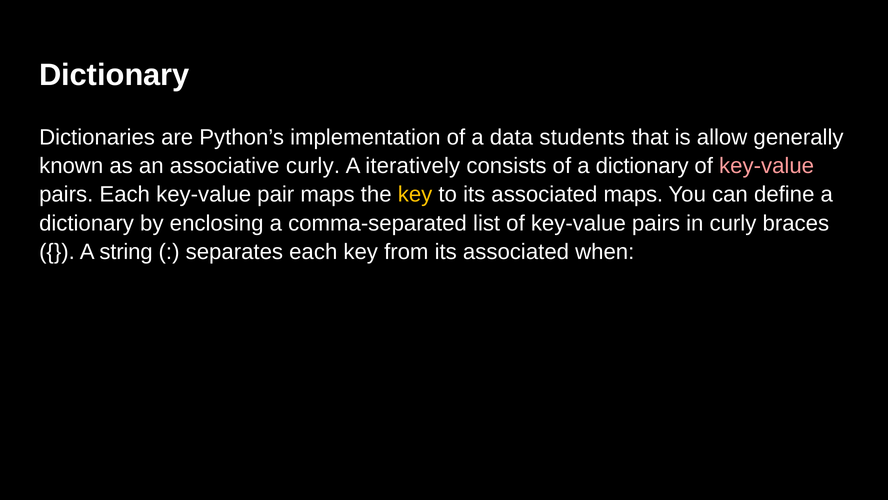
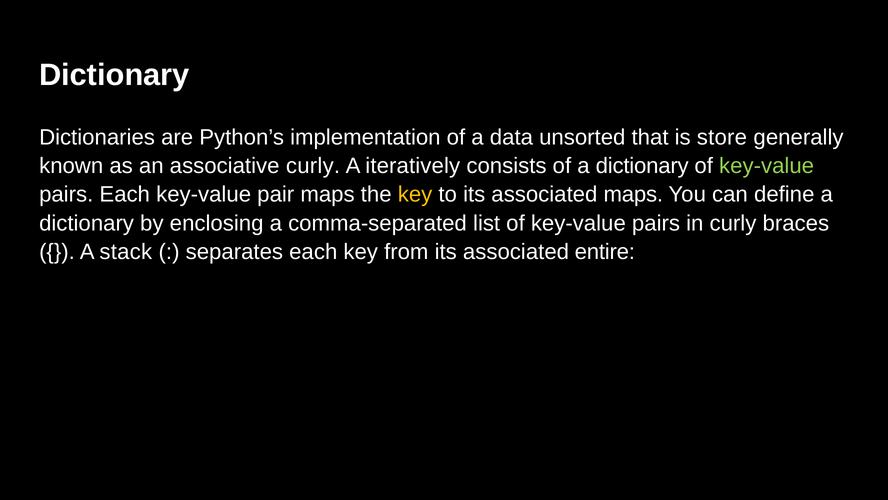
students: students -> unsorted (582, 137)
allow: allow -> store (722, 137)
key-value colour: pink -> light green (767, 166)
string: string -> stack (126, 252)
when: when -> entire (605, 252)
